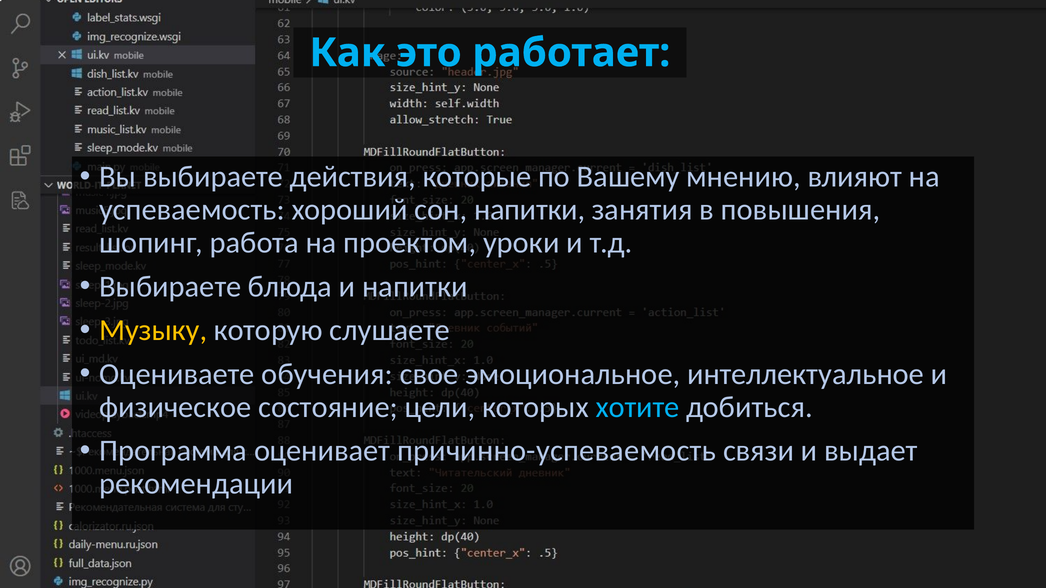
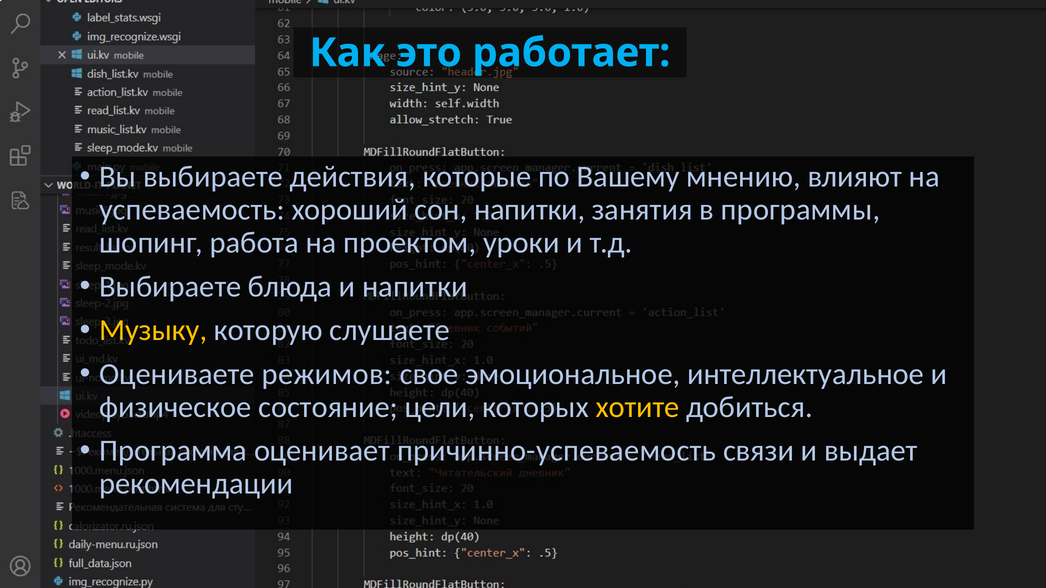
повышения: повышения -> программы (801, 210)
обучения: обучения -> режимов (327, 374)
хотите colour: light blue -> yellow (638, 407)
